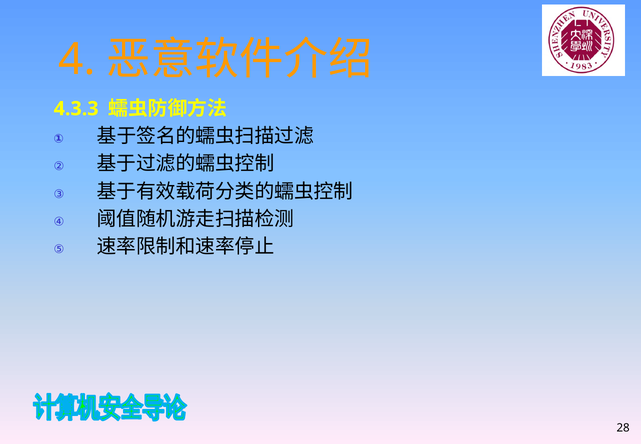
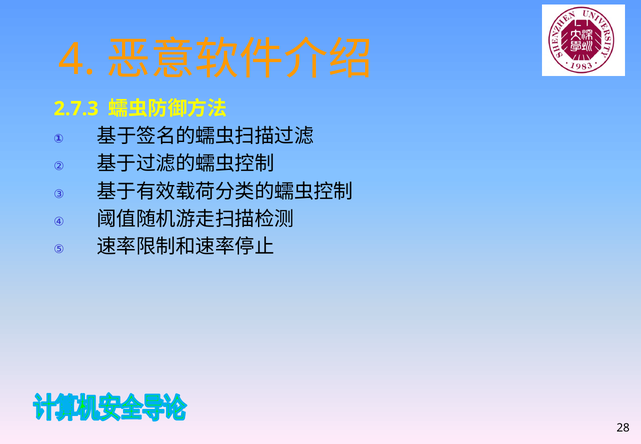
4.3.3: 4.3.3 -> 2.7.3 (76, 109)
